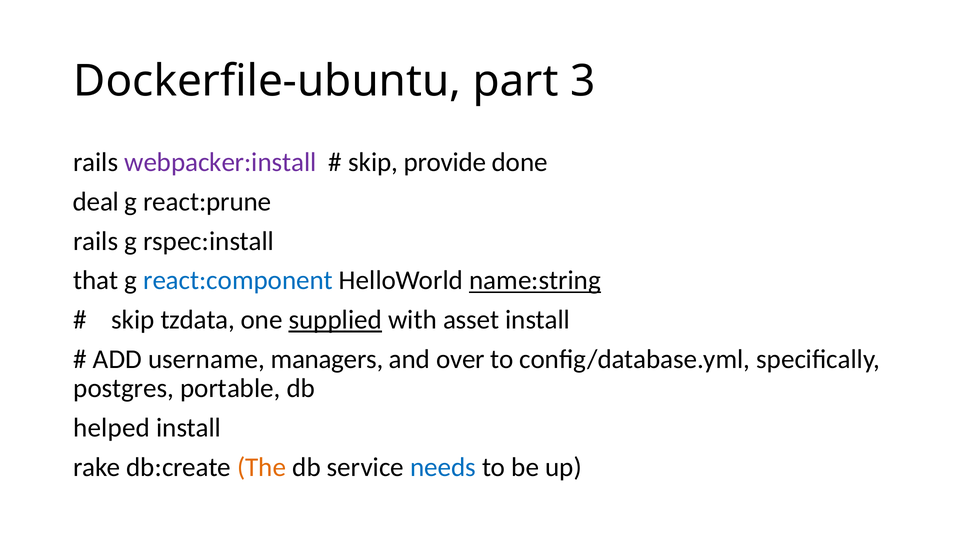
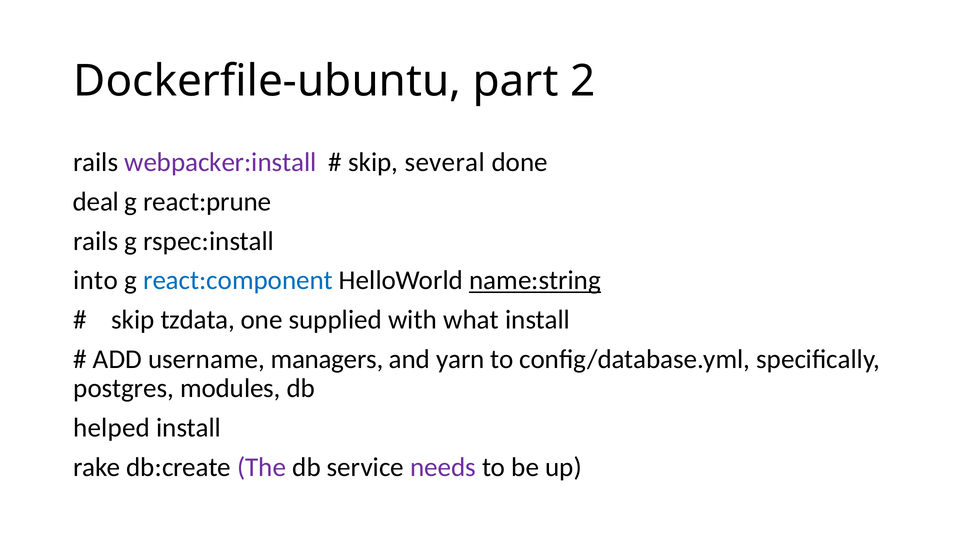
3: 3 -> 2 (583, 81)
provide: provide -> several (445, 162)
that: that -> into (96, 280)
supplied underline: present -> none (335, 320)
asset: asset -> what (471, 320)
over: over -> yarn (460, 359)
portable: portable -> modules (230, 388)
The colour: orange -> purple (262, 467)
needs colour: blue -> purple (443, 467)
